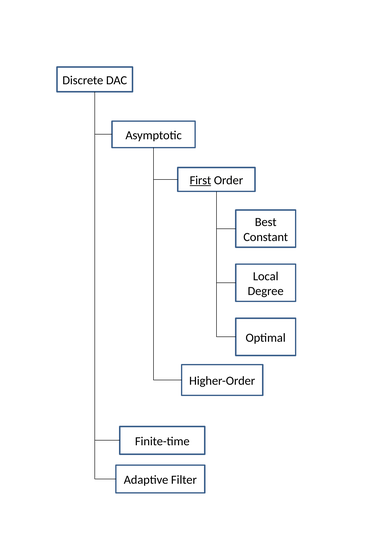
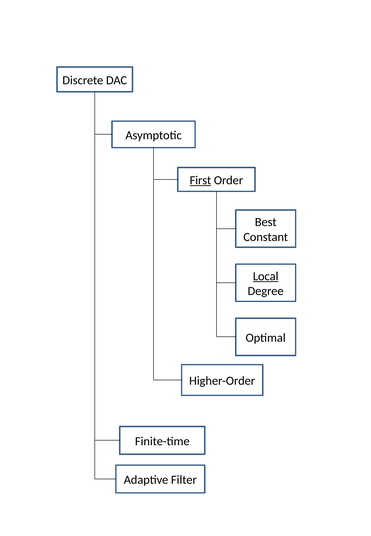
Local underline: none -> present (266, 276)
